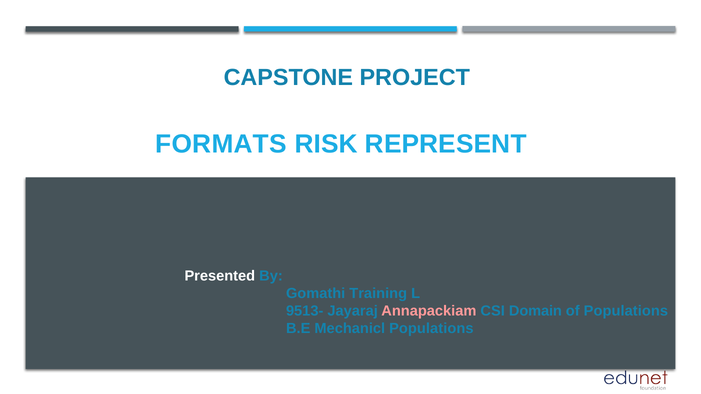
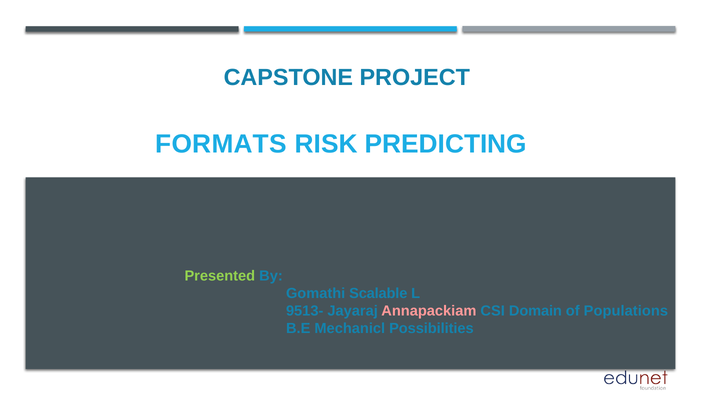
REPRESENT: REPRESENT -> PREDICTING (446, 144)
Presented colour: white -> light green (220, 276)
Training: Training -> Scalable (378, 294)
Mechanicl Populations: Populations -> Possibilities (431, 329)
